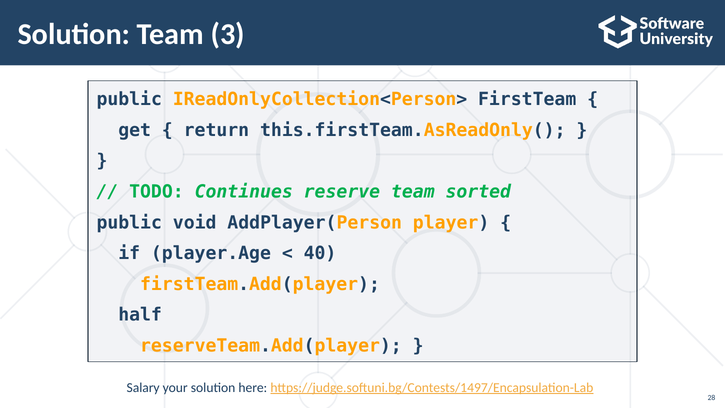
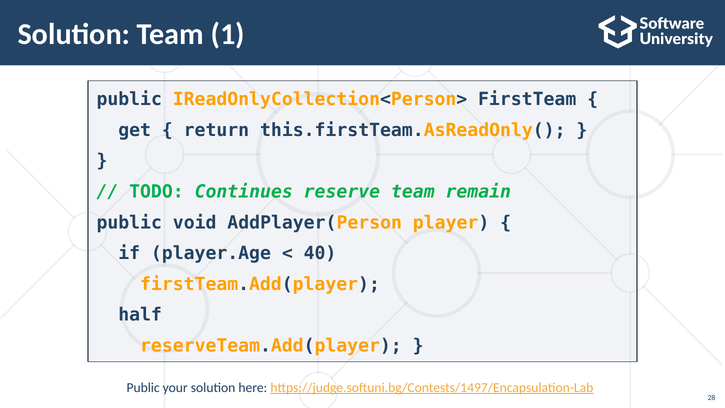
3: 3 -> 1 (228, 34)
sorted: sorted -> remain (478, 192)
Salary: Salary -> Public (143, 387)
